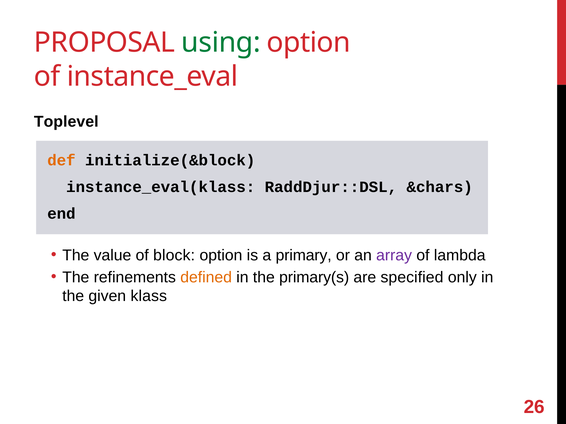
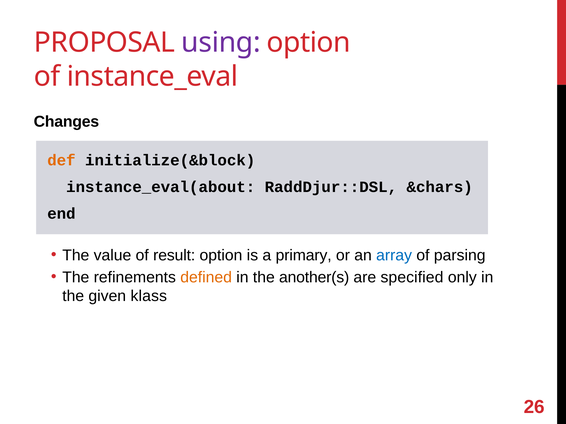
using colour: green -> purple (221, 43)
Toplevel: Toplevel -> Changes (66, 122)
instance_eval(klass: instance_eval(klass -> instance_eval(about (161, 187)
block: block -> result (174, 256)
array colour: purple -> blue (394, 256)
lambda: lambda -> parsing (460, 256)
primary(s: primary(s -> another(s (314, 278)
